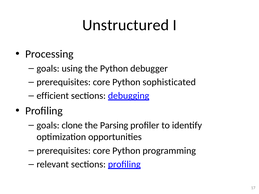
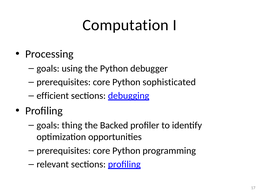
Unstructured: Unstructured -> Computation (126, 25)
clone: clone -> thing (72, 125)
Parsing: Parsing -> Backed (114, 125)
